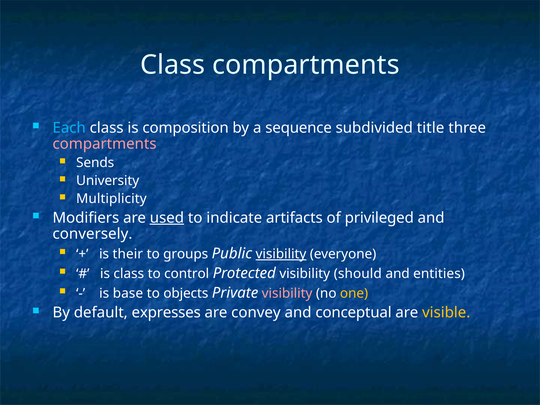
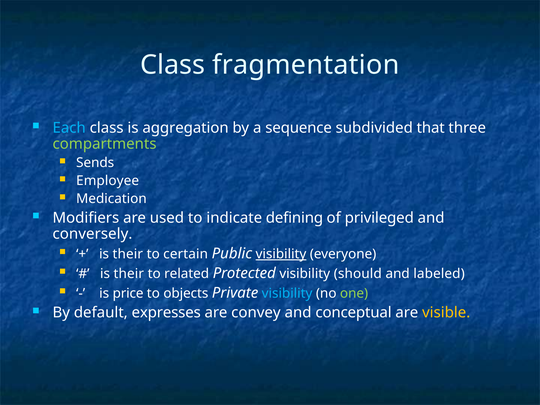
Class compartments: compartments -> fragmentation (306, 65)
composition: composition -> aggregation (186, 128)
title: title -> that (431, 128)
compartments colour: pink -> light green (105, 144)
University: University -> Employee (108, 181)
Multiplicity: Multiplicity -> Medication (111, 199)
used underline: present -> none (167, 218)
artifacts: artifacts -> defining (294, 218)
groups: groups -> certain (186, 254)
class: class -> their (129, 274)
control: control -> related (187, 274)
entities: entities -> labeled (439, 274)
base: base -> price (128, 293)
visibility colour: pink -> light blue (287, 293)
one colour: yellow -> light green (354, 293)
